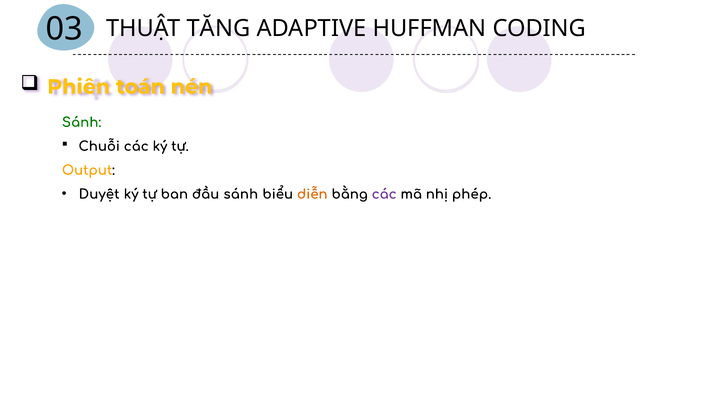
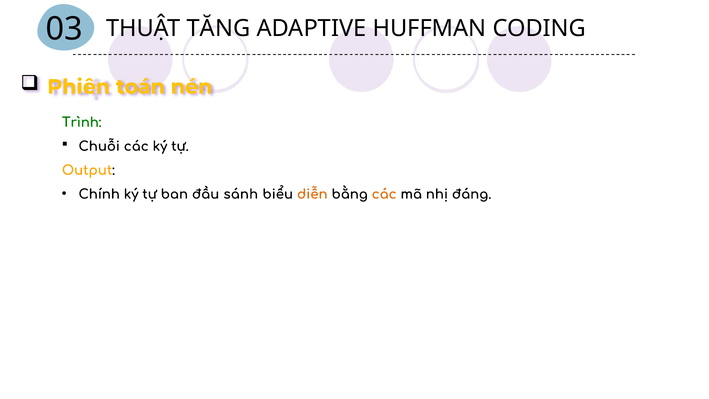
Sánh: Sánh -> Trình (82, 122)
Duyệt: Duyệt -> Chính (99, 194)
các colour: purple -> orange (384, 194)
phép: phép -> đáng (472, 194)
